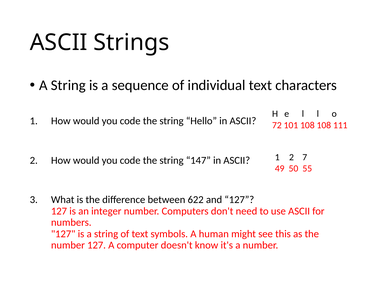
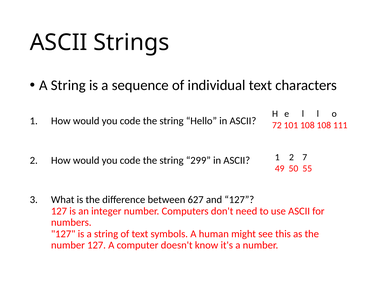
147: 147 -> 299 (198, 160)
622: 622 -> 627 (196, 199)
